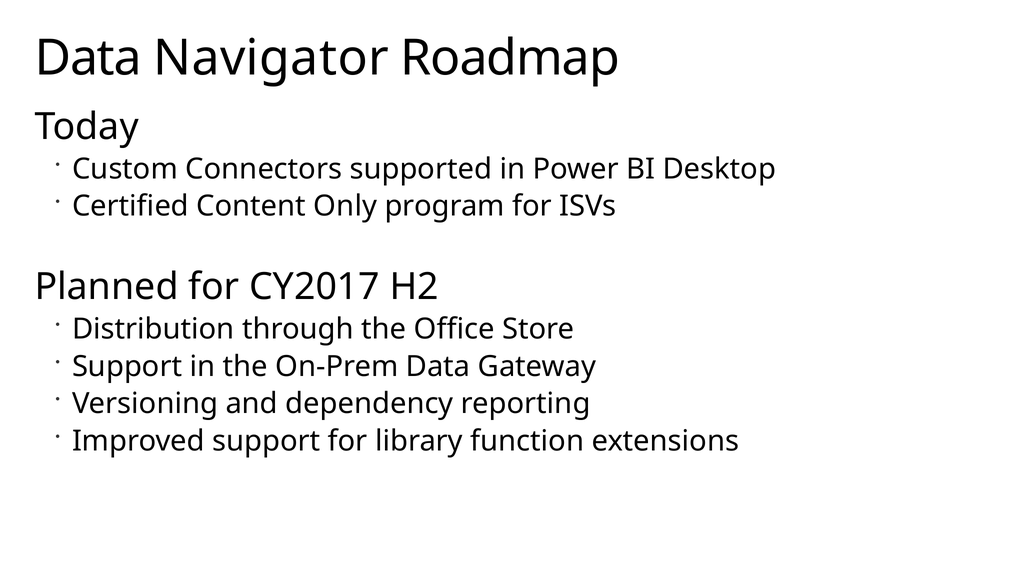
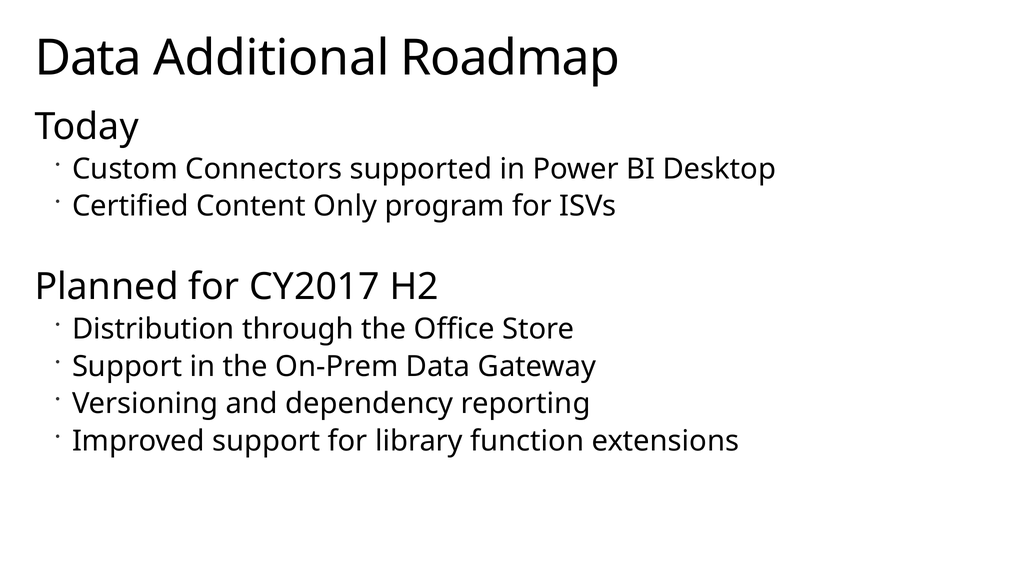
Navigator: Navigator -> Additional (271, 58)
